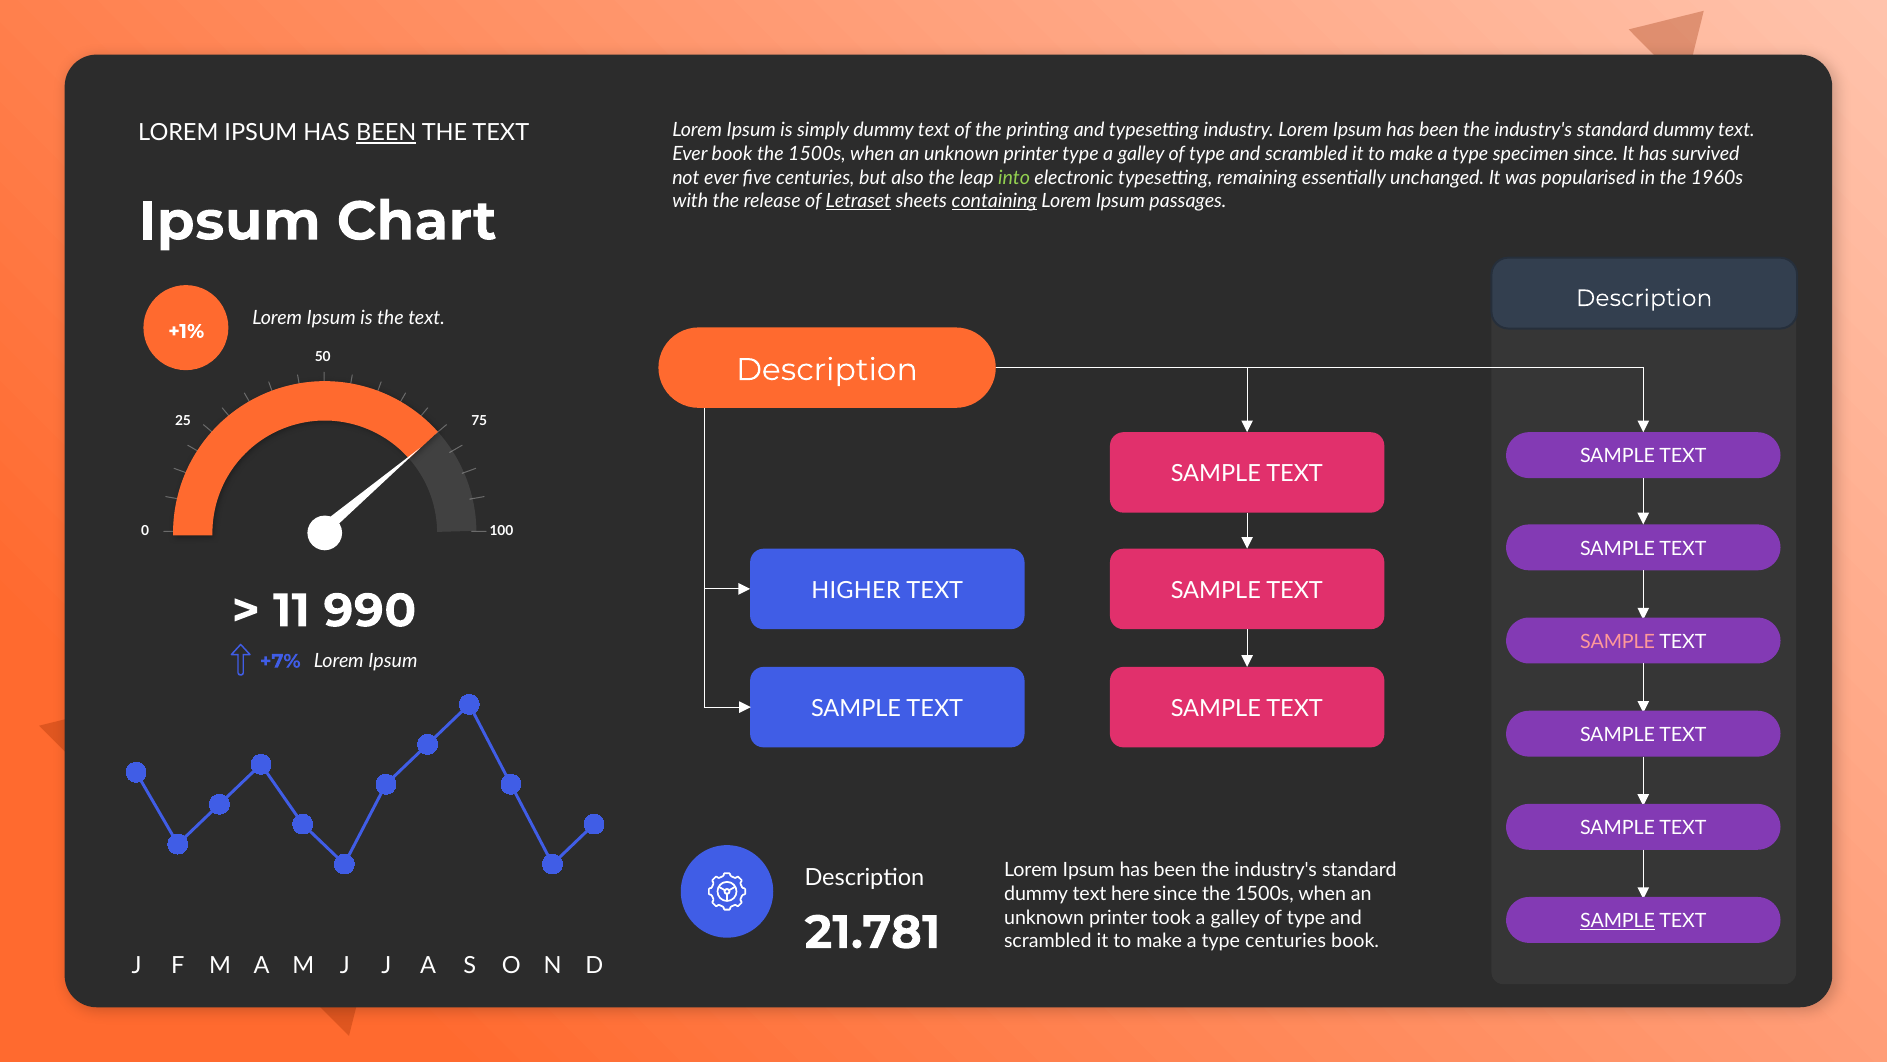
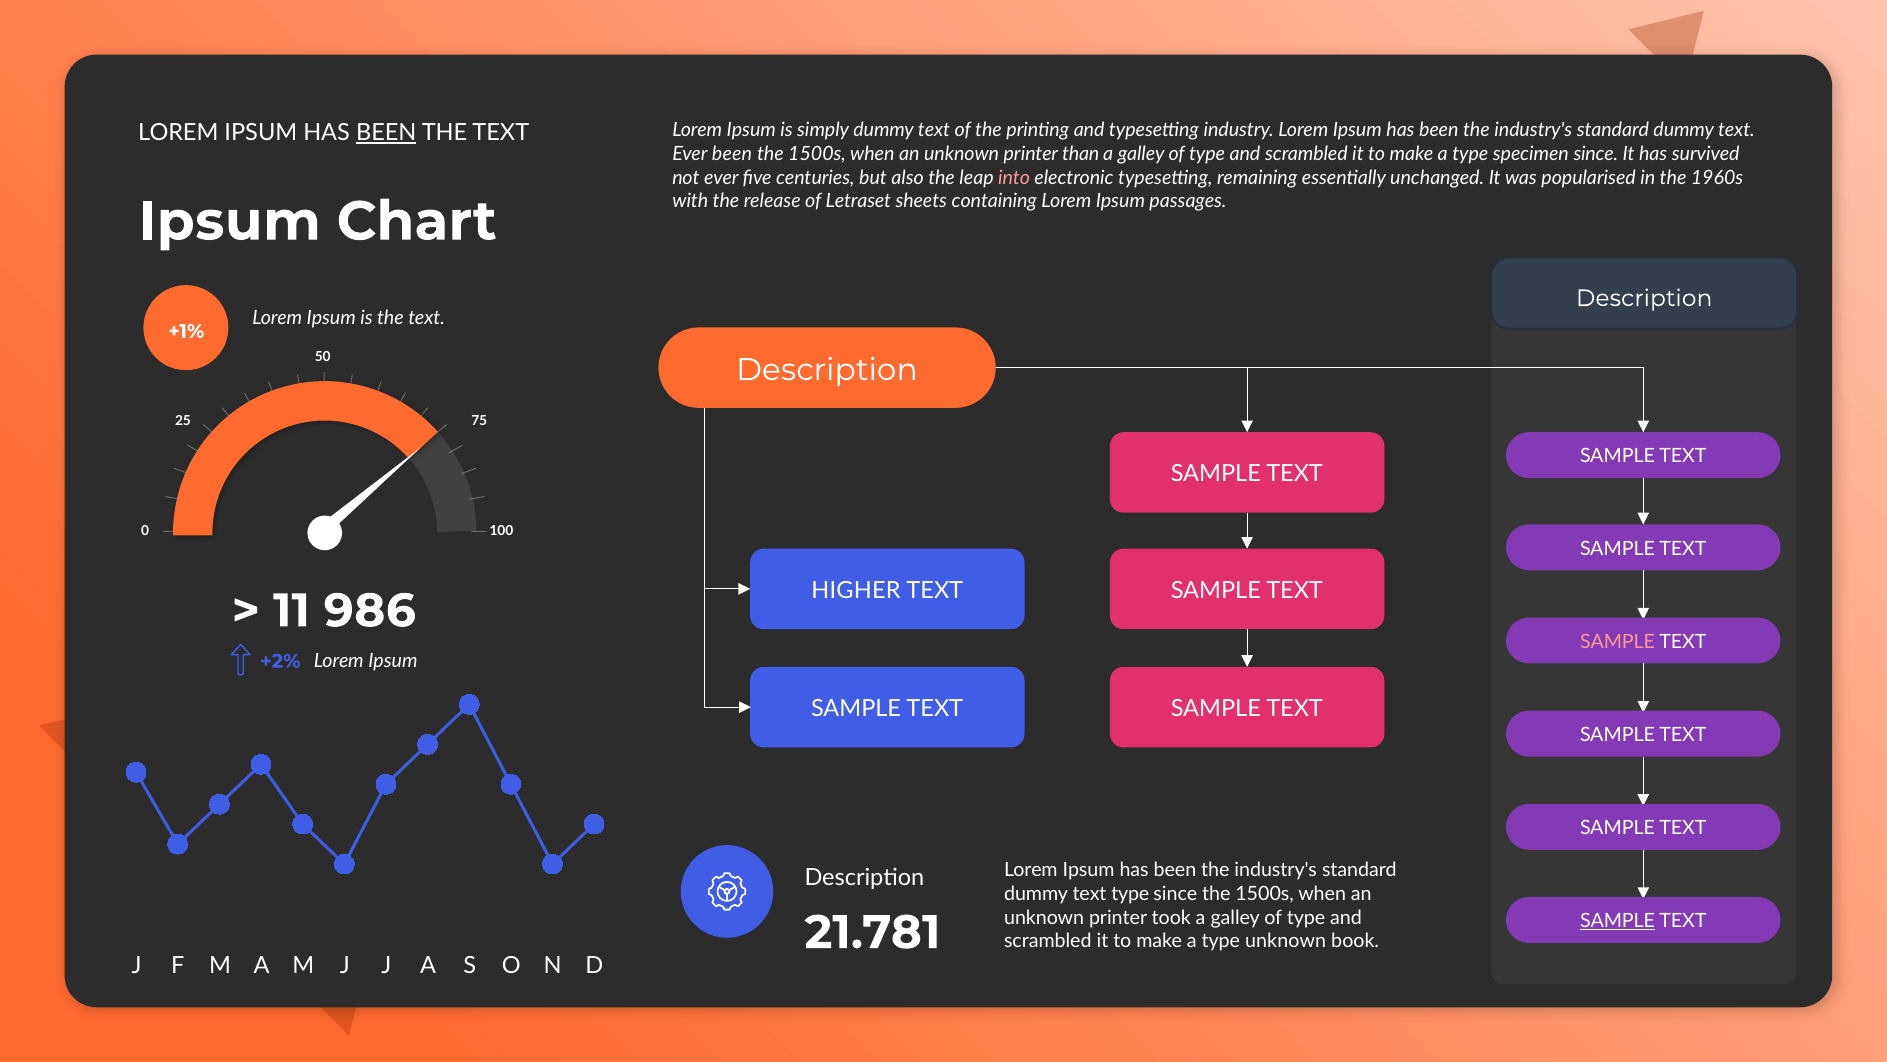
Ever book: book -> been (732, 154)
printer type: type -> than (1081, 154)
into colour: light green -> pink (1014, 177)
Letraset underline: present -> none (858, 201)
containing underline: present -> none (994, 201)
990: 990 -> 986 (370, 610)
+7%: +7% -> +2% (280, 661)
text here: here -> type (1130, 894)
type centuries: centuries -> unknown (1286, 941)
